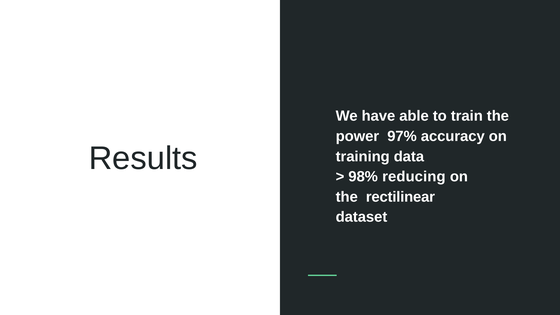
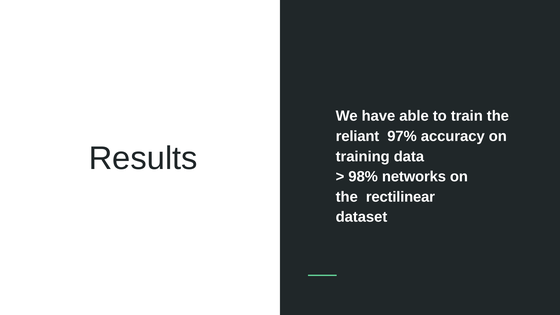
power: power -> reliant (357, 136)
reducing: reducing -> networks (414, 177)
